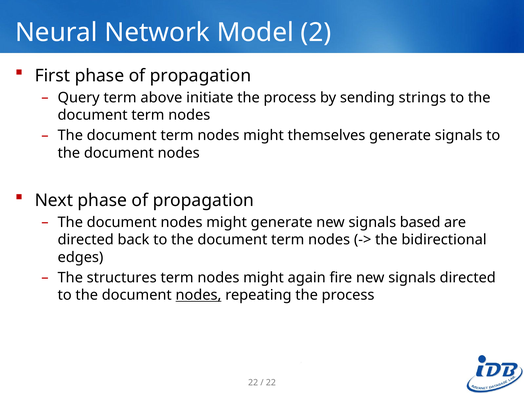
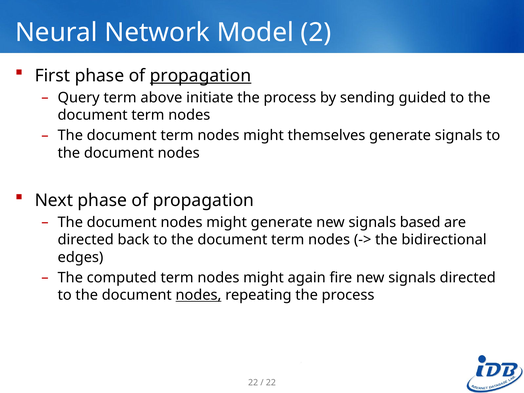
propagation underline: none -> present (201, 76)
strings: strings -> guided (422, 98)
structures: structures -> computed (122, 278)
